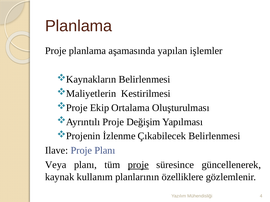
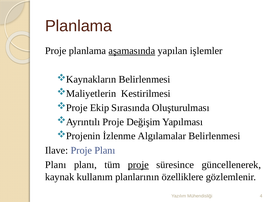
aşamasında underline: none -> present (132, 51)
Ortalama: Ortalama -> Sırasında (130, 108)
Çıkabilecek: Çıkabilecek -> Algılamalar (162, 136)
Veya: Veya -> Planı (56, 165)
